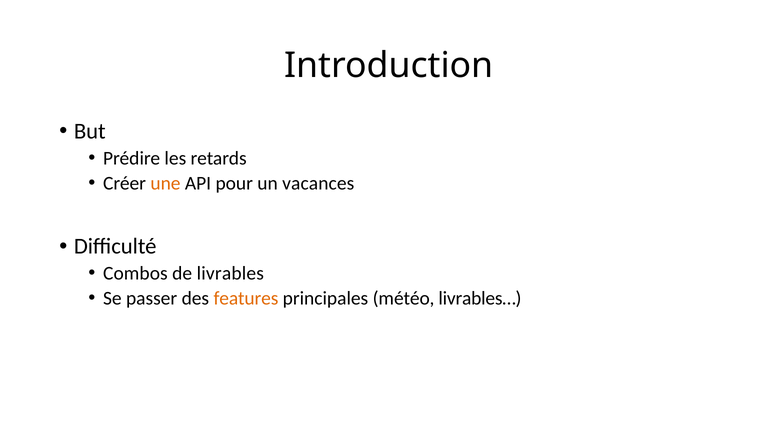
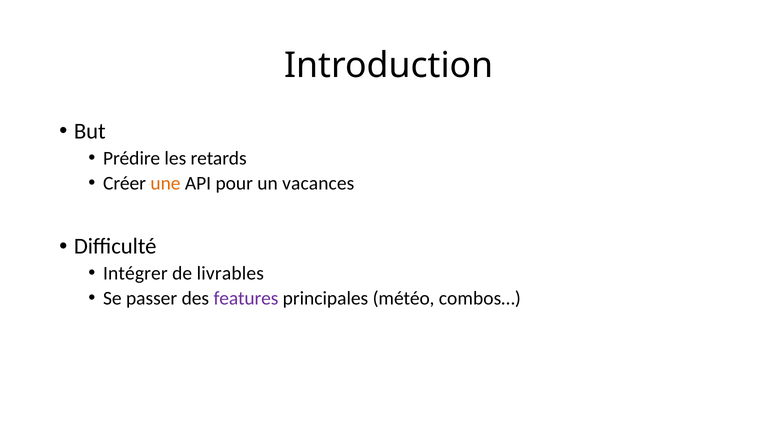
Combos: Combos -> Intégrer (135, 274)
features colour: orange -> purple (246, 299)
livrables…: livrables… -> combos… (480, 299)
